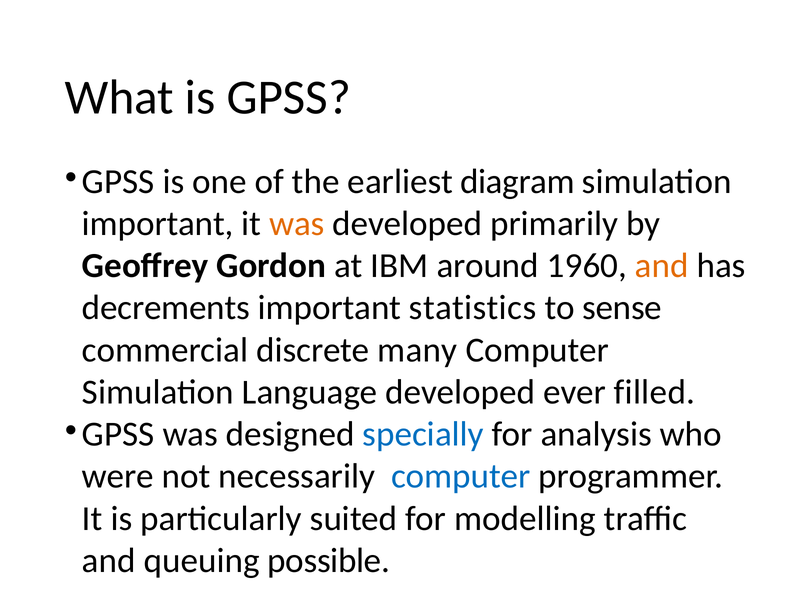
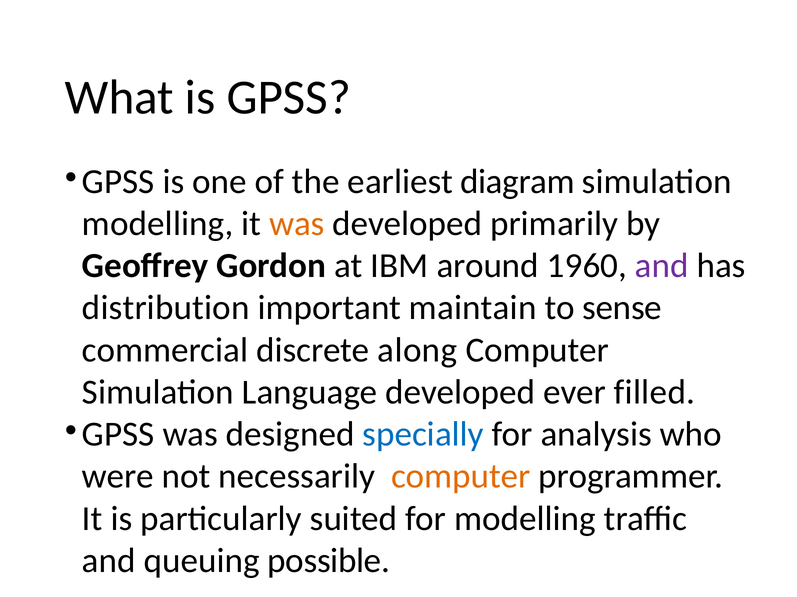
important: important -> modelling (158, 224)
and colour: orange -> purple (662, 266)
decrements: decrements -> distribution (166, 308)
statistics: statistics -> maintain (473, 308)
many: many -> along (417, 350)
computer colour: blue -> orange (461, 477)
